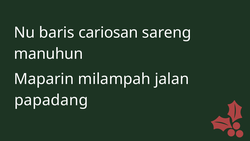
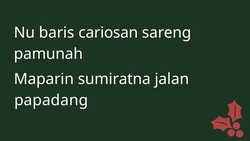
manuhun: manuhun -> pamunah (48, 54)
milampah: milampah -> sumiratna (114, 79)
